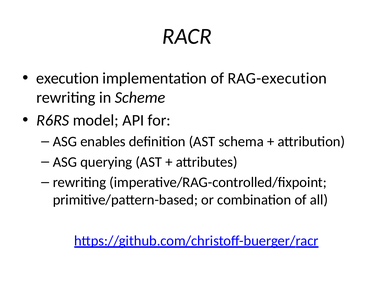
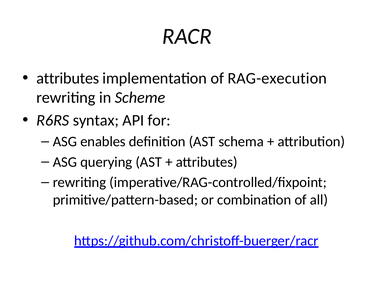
execution: execution -> attributes (68, 78)
model: model -> syntax (96, 120)
